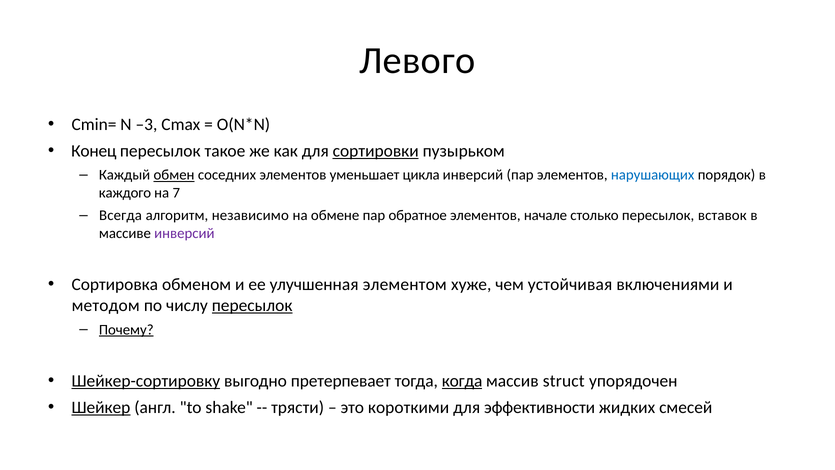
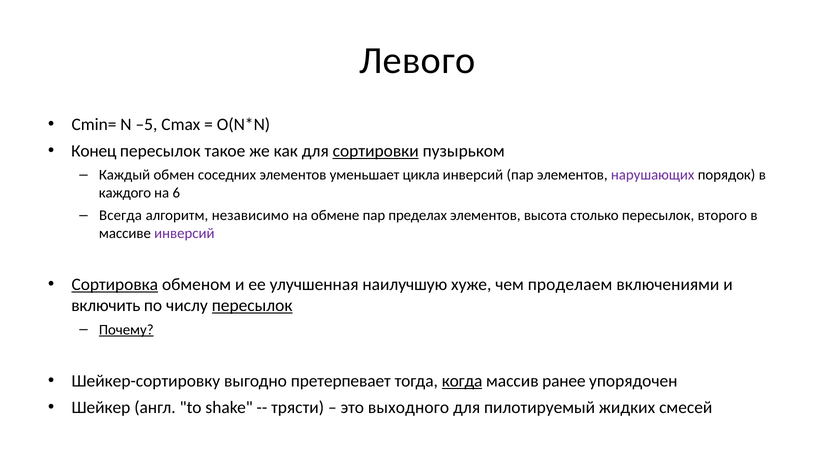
–3: –3 -> –5 (146, 124)
обмен underline: present -> none (174, 175)
нарушающих colour: blue -> purple (653, 175)
7: 7 -> 6 (176, 193)
обратное: обратное -> пределах (418, 215)
начале: начале -> высота (546, 215)
вставок: вставок -> второго (722, 215)
Сортировка underline: none -> present (115, 285)
элементом: элементом -> наилучшую (405, 285)
устойчивая: устойчивая -> проделаем (570, 285)
методом: методом -> включить (106, 305)
Шейкер-сортировку underline: present -> none (146, 381)
struct: struct -> ранее (564, 381)
Шейкер underline: present -> none (101, 407)
короткими: короткими -> выходного (409, 407)
эффективности: эффективности -> пилотируемый (540, 407)
